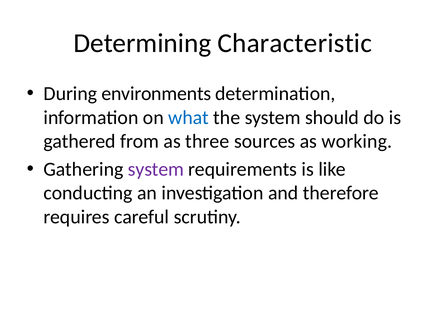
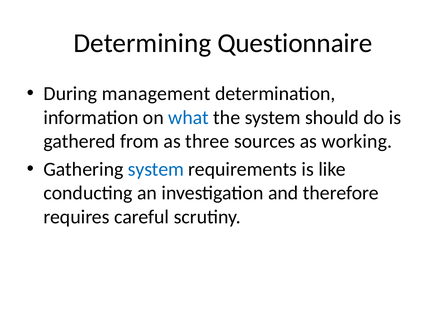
Characteristic: Characteristic -> Questionnaire (295, 43)
environments: environments -> management (156, 94)
system colour: purple -> blue (156, 169)
